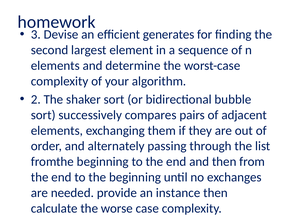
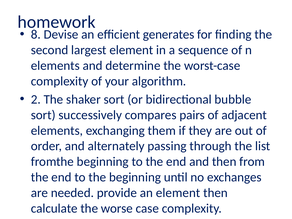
3: 3 -> 8 (36, 34)
an instance: instance -> element (178, 193)
